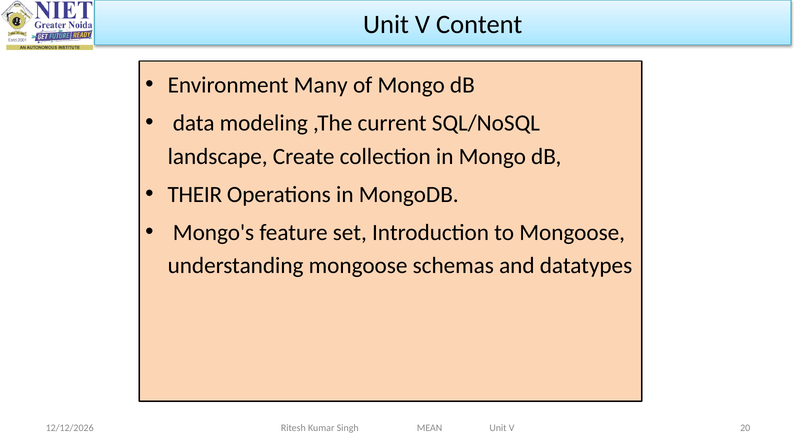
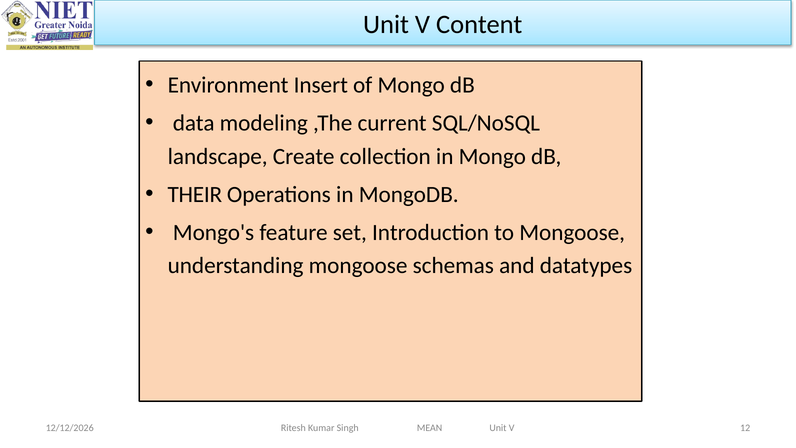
Many: Many -> Insert (321, 85)
20: 20 -> 12 (745, 427)
